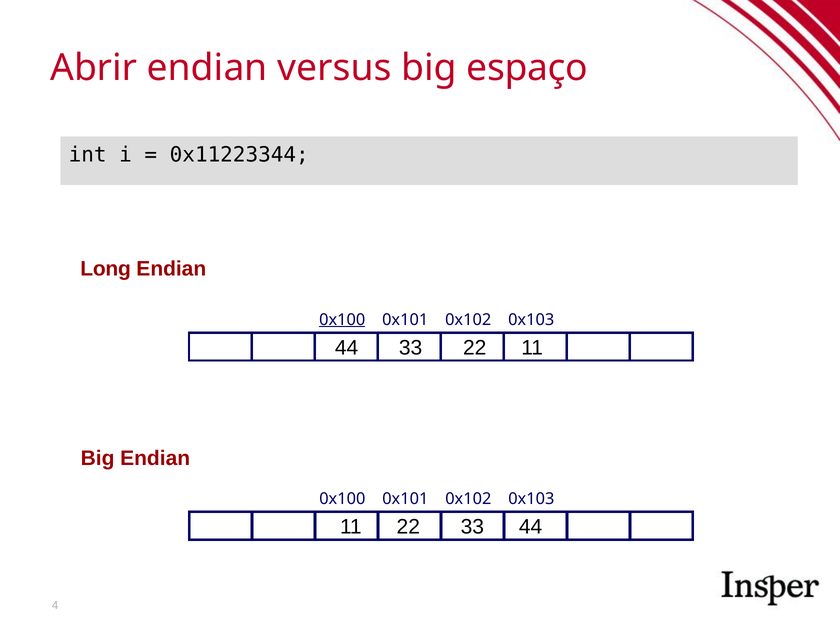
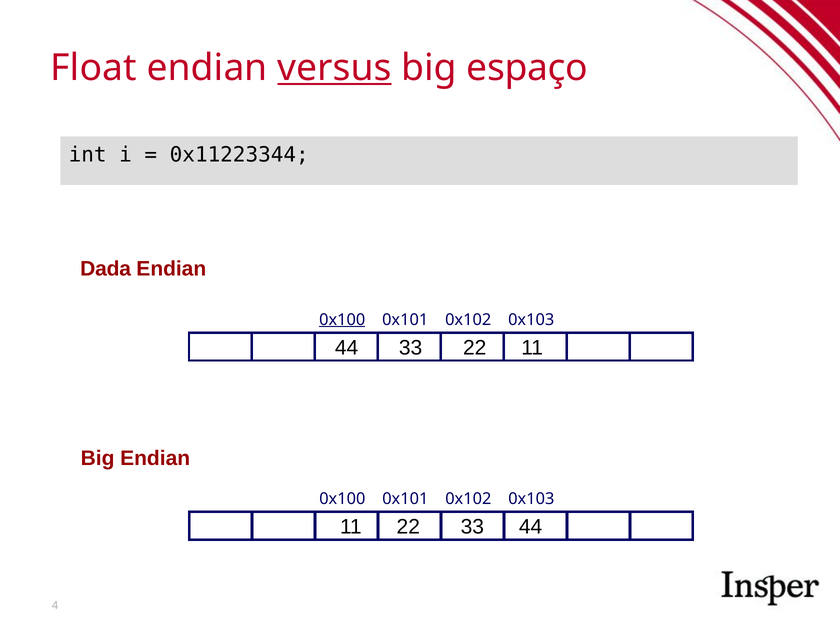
Abrir: Abrir -> Float (94, 68)
versus underline: none -> present (334, 68)
Long: Long -> Dada (106, 269)
